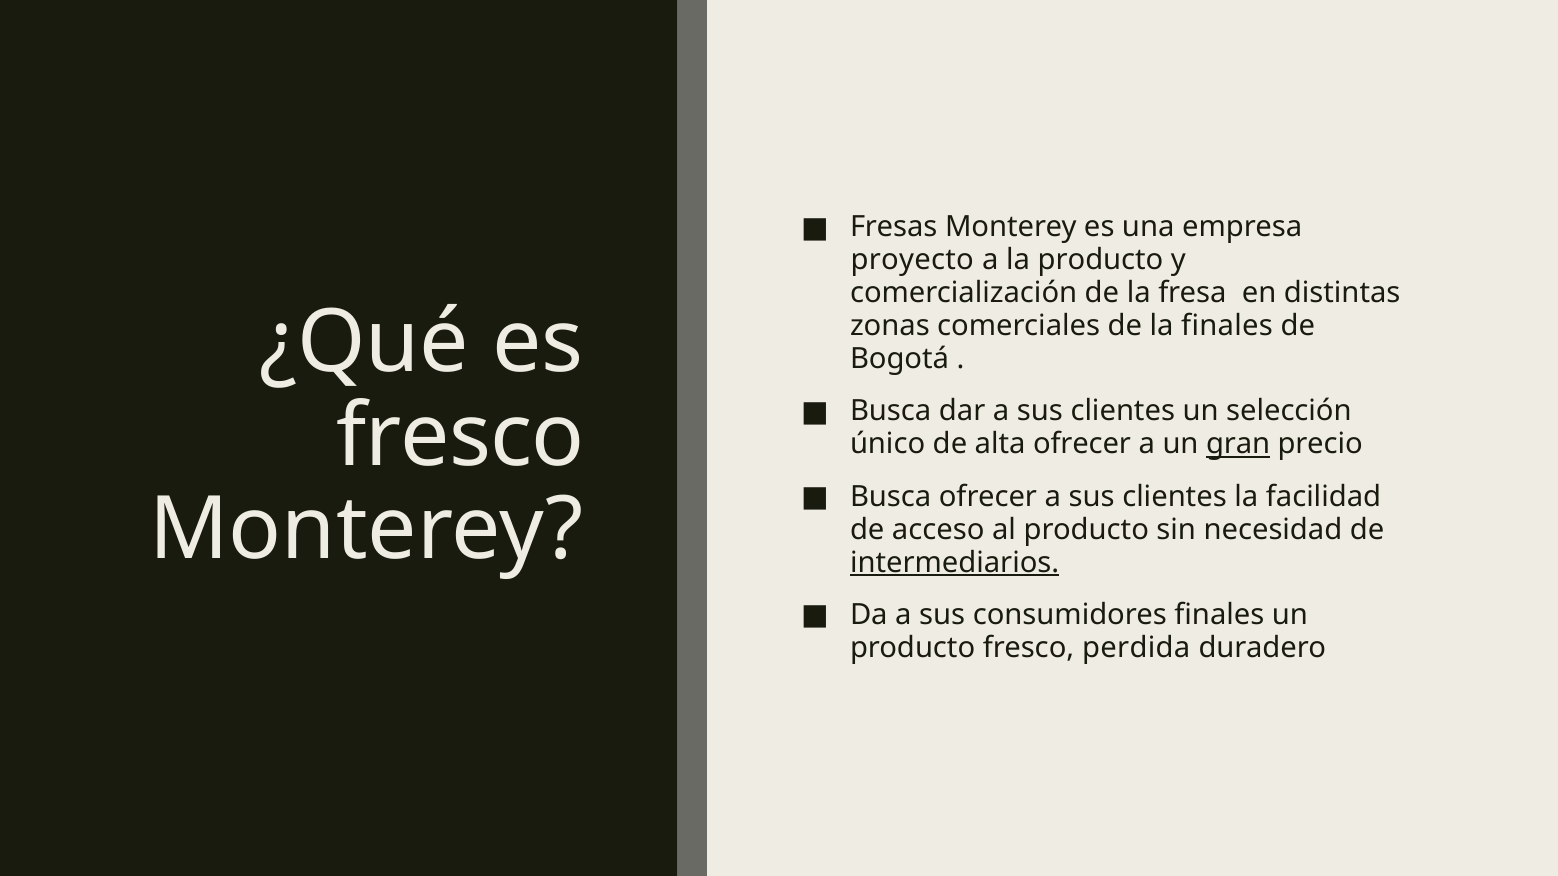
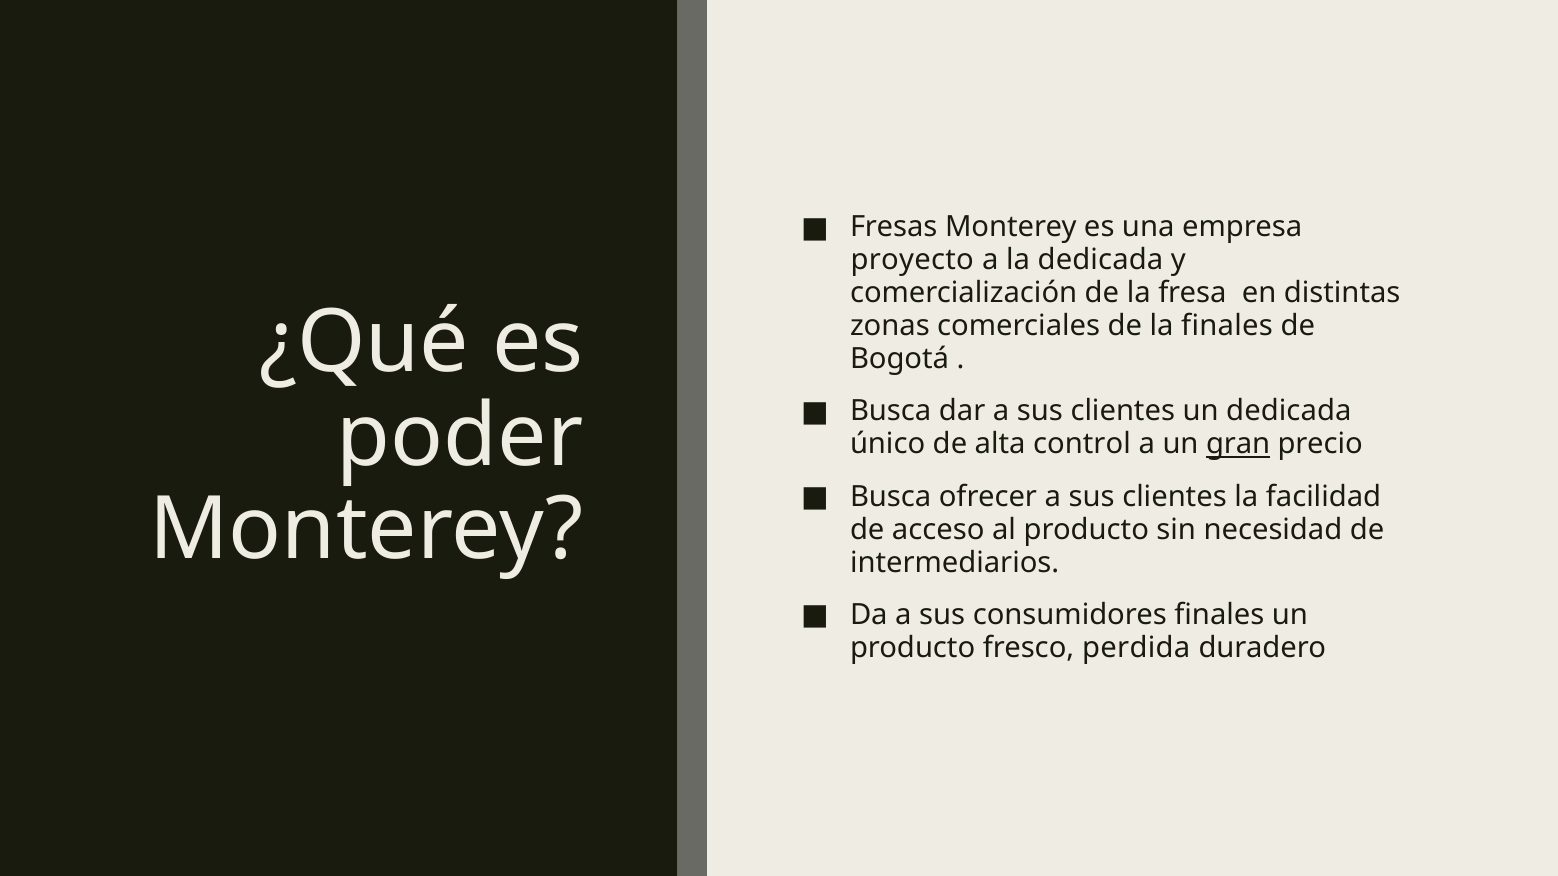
la producto: producto -> dedicada (1100, 260)
un selección: selección -> dedicada (1289, 411)
fresco: fresco -> poder (460, 437)
alta ofrecer: ofrecer -> control (1082, 444)
intermediarios underline: present -> none (955, 563)
